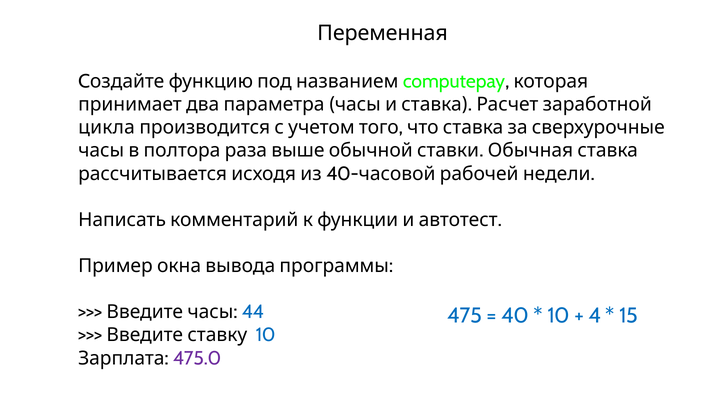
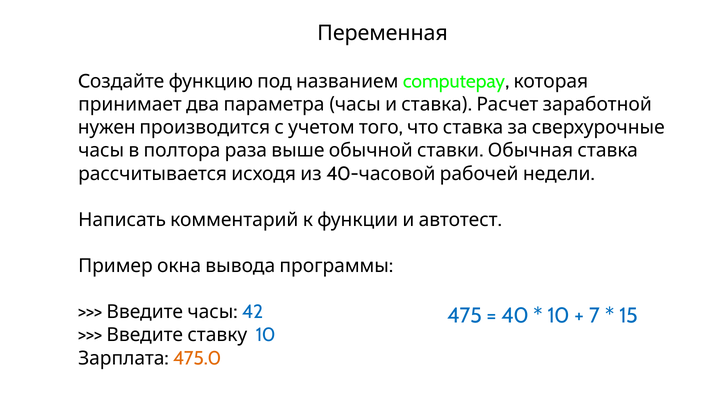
цикла: цикла -> нужен (107, 128)
44: 44 -> 42 (253, 312)
4: 4 -> 7 (594, 316)
475.0 colour: purple -> orange (197, 358)
